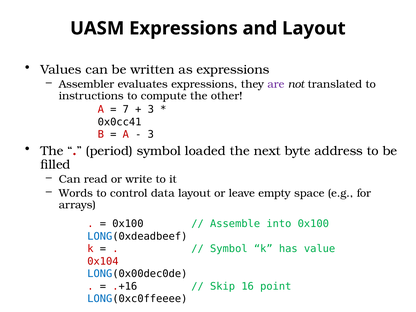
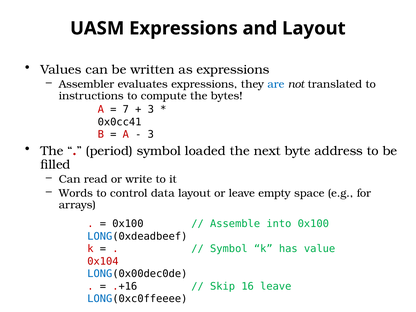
are colour: purple -> blue (276, 84)
other: other -> bytes (227, 96)
16 point: point -> leave (276, 286)
